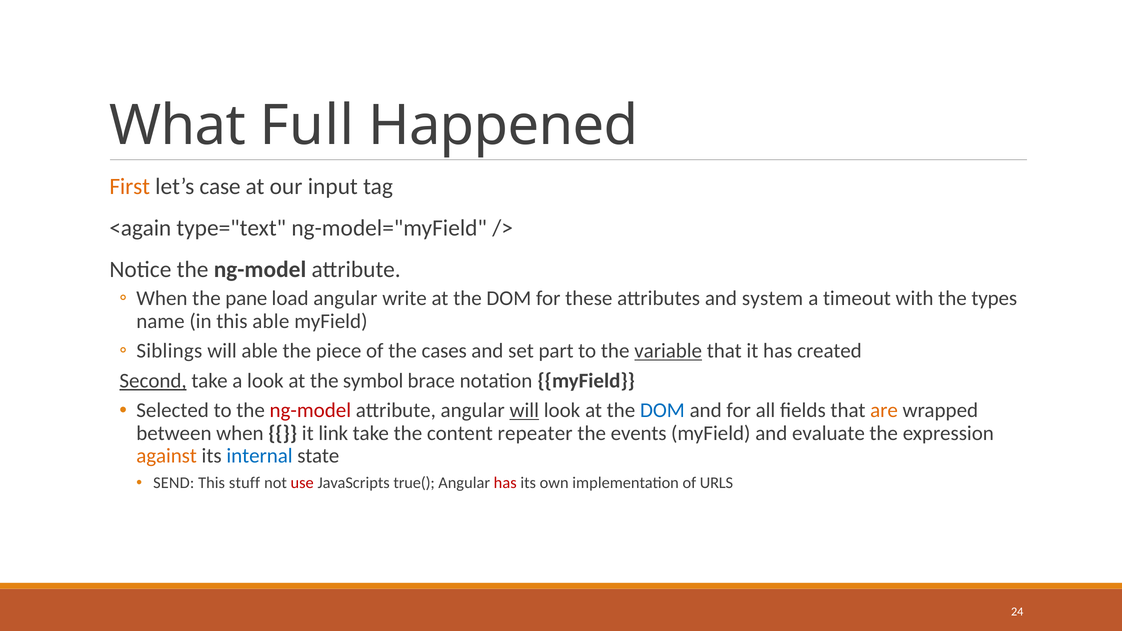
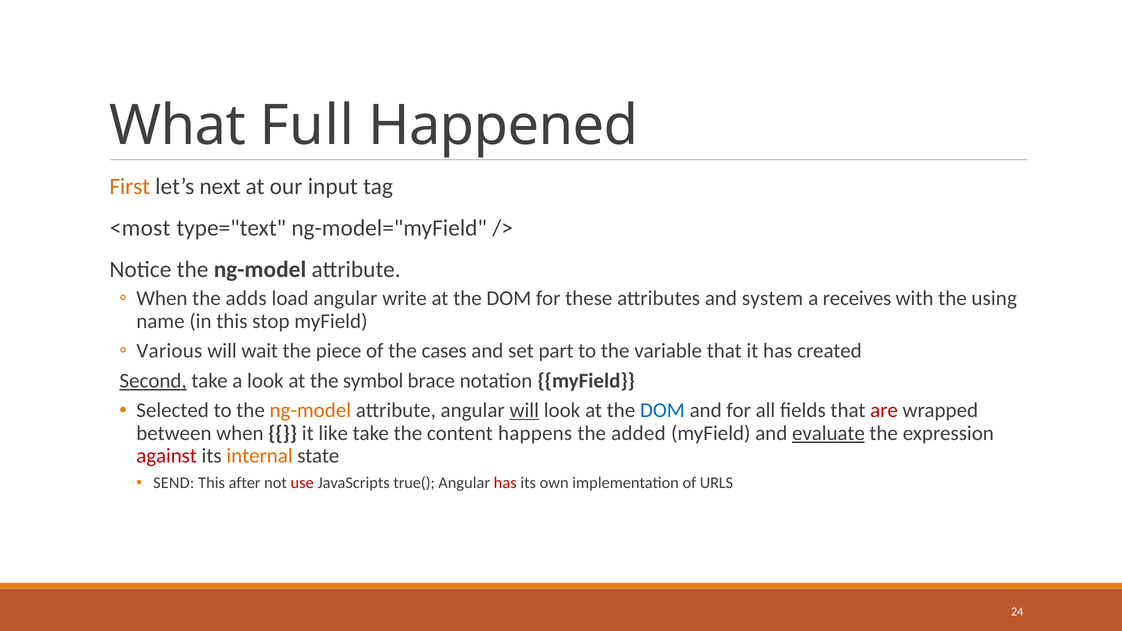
case: case -> next (220, 187)
<again: <again -> <most (140, 228)
pane: pane -> adds (246, 298)
timeout: timeout -> receives (857, 298)
types: types -> using (994, 298)
this able: able -> stop (271, 321)
Siblings: Siblings -> Various (169, 351)
will able: able -> wait (260, 351)
variable underline: present -> none (668, 351)
ng-model colour: red -> orange (310, 410)
are colour: orange -> red (884, 410)
link: link -> like (333, 433)
repeater: repeater -> happens (535, 433)
events: events -> added (638, 433)
evaluate underline: none -> present (828, 433)
against colour: orange -> red (167, 456)
internal colour: blue -> orange (260, 456)
stuff: stuff -> after (245, 483)
